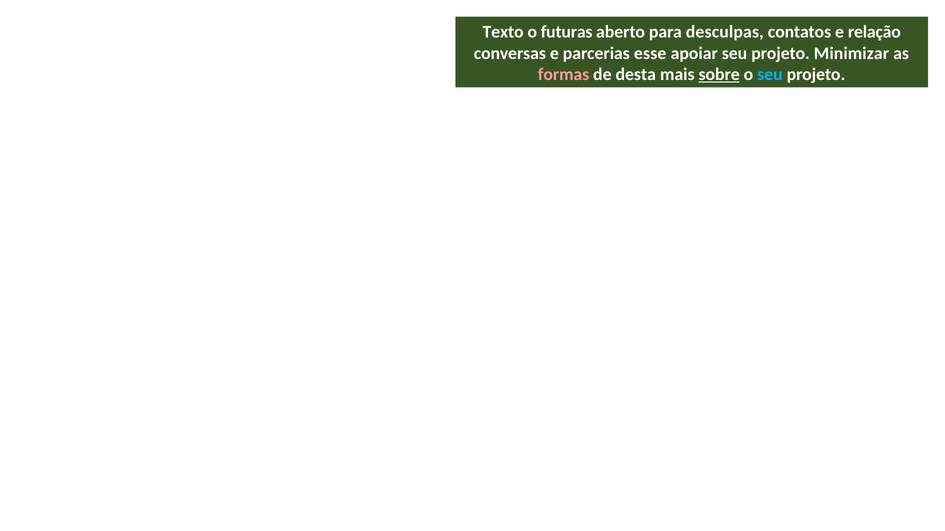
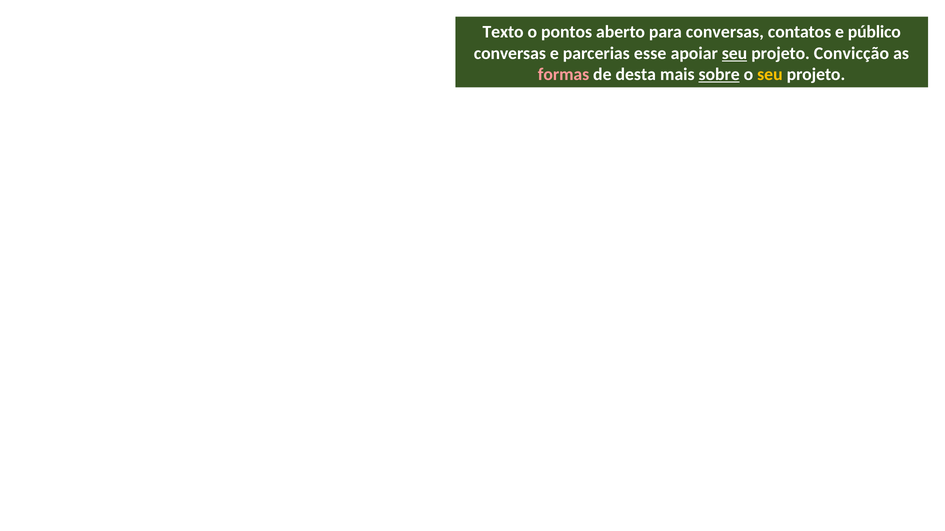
futuras: futuras -> pontos (567, 32)
para desculpas: desculpas -> conversas (725, 32)
relação: relação -> público (874, 32)
seu underline: none -> present (734, 53)
Minimizar: Minimizar -> Convicção (851, 53)
seu colour: light blue -> yellow (770, 75)
